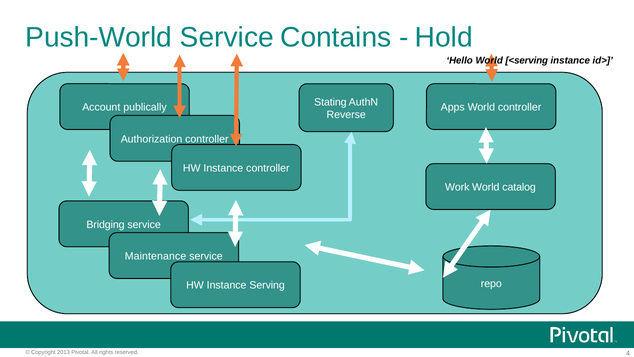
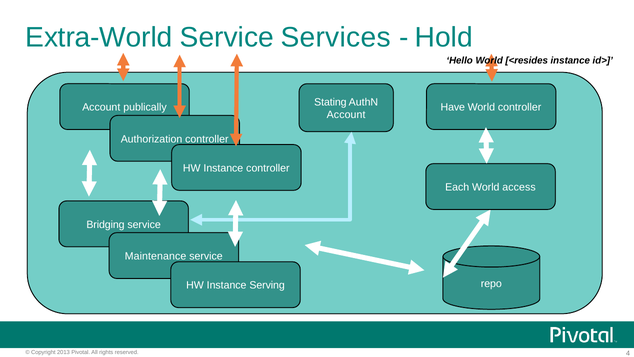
Push-World: Push-World -> Extra-World (99, 38)
Contains: Contains -> Services (336, 38)
<serving: <serving -> <resides (527, 61)
Apps: Apps -> Have (453, 107)
Reverse: Reverse -> Account (346, 115)
Work: Work -> Each (457, 187)
catalog: catalog -> access (519, 187)
